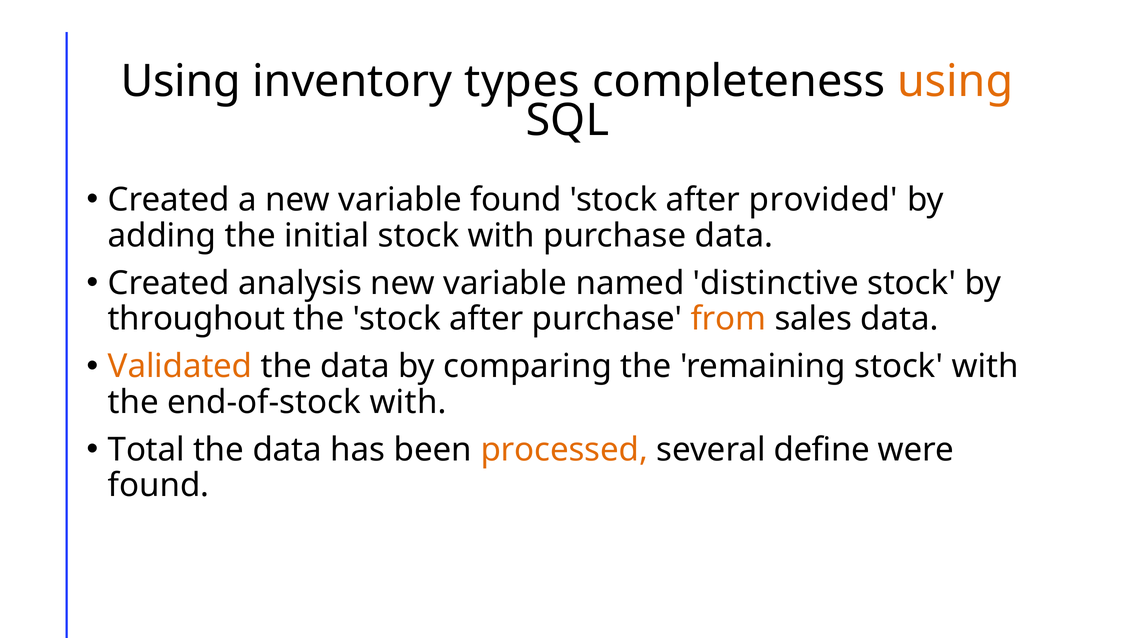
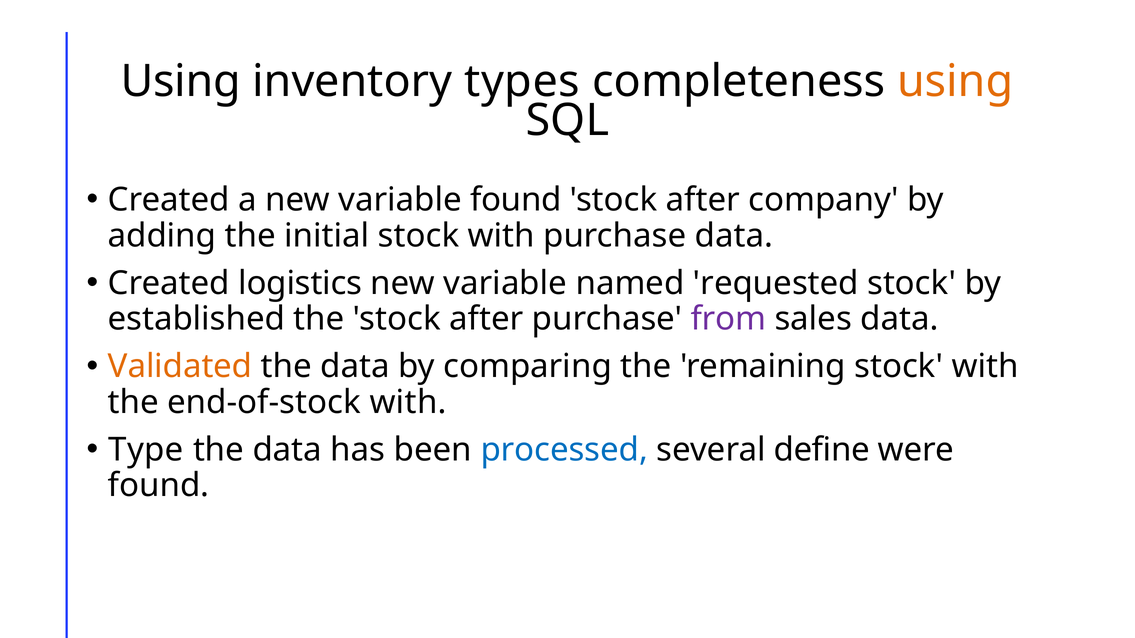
provided: provided -> company (824, 200)
analysis: analysis -> logistics (300, 283)
distinctive: distinctive -> requested (776, 283)
throughout: throughout -> established (196, 319)
from colour: orange -> purple (728, 319)
Total: Total -> Type (146, 450)
processed colour: orange -> blue (564, 450)
